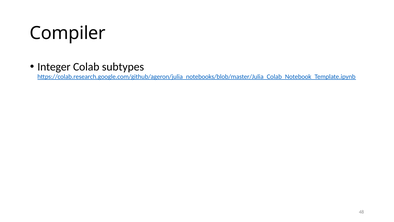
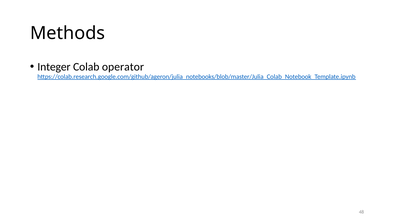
Compiler: Compiler -> Methods (68, 33)
subtypes: subtypes -> operator (123, 67)
